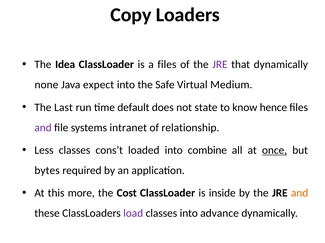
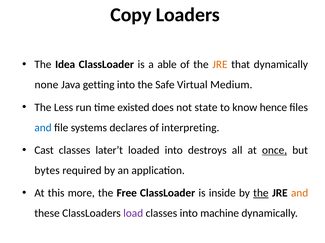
a files: files -> able (167, 65)
JRE colour: purple -> orange (220, 65)
expect: expect -> getting (99, 85)
Last: Last -> Less (64, 108)
default: default -> existed (133, 108)
and colour: purple -> blue (43, 128)
intranet: intranet -> declares (128, 128)
relationship: relationship -> interpreting (190, 128)
Less: Less -> Cast (44, 151)
cons’t: cons’t -> later’t (109, 151)
combine: combine -> destroys (207, 151)
Cost: Cost -> Free (127, 194)
the underline: none -> present (261, 194)
advance: advance -> machine (220, 214)
